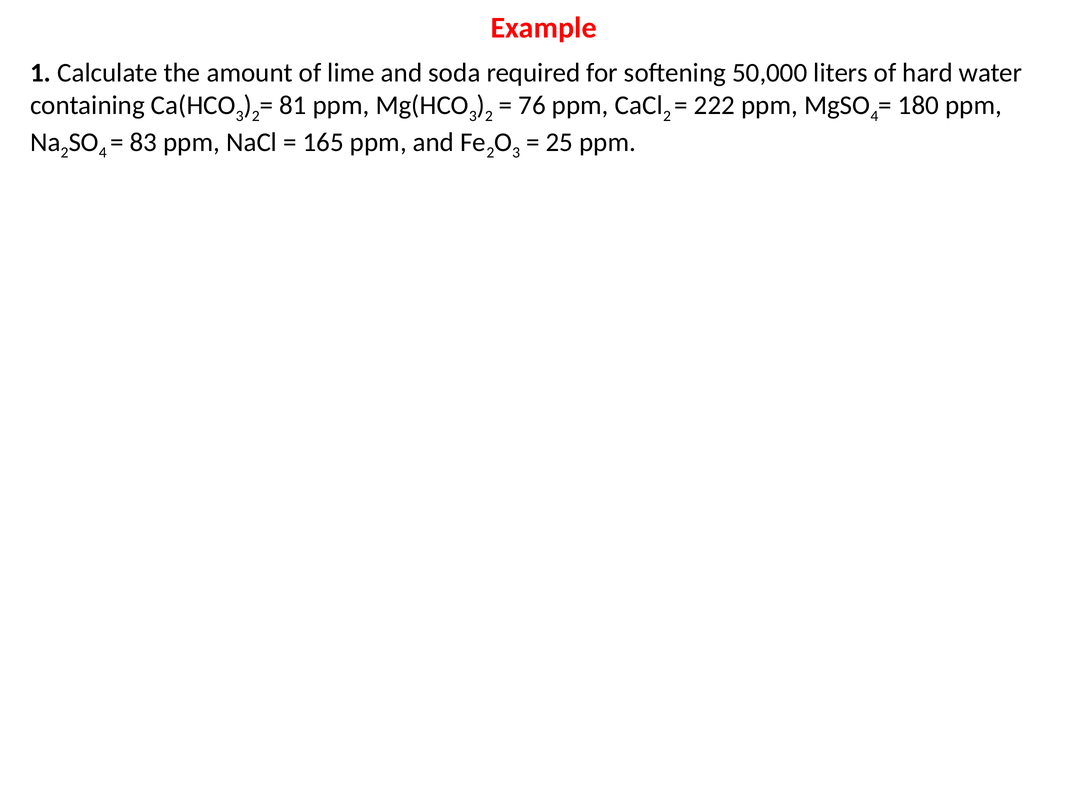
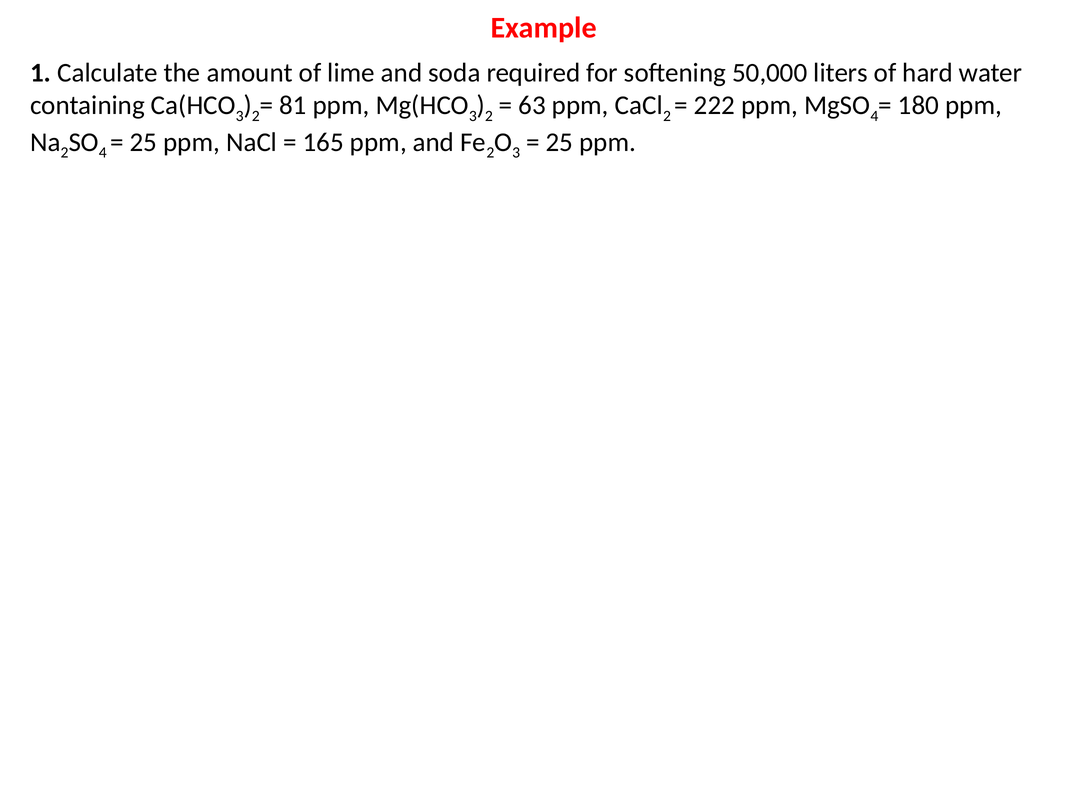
76: 76 -> 63 (532, 105)
83: 83 -> 25 (143, 142)
